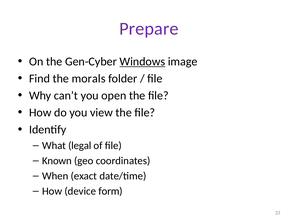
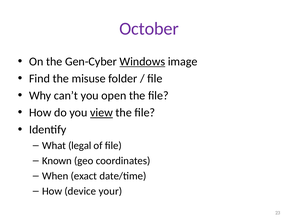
Prepare: Prepare -> October (149, 29)
morals: morals -> misuse (89, 79)
view underline: none -> present (101, 113)
form: form -> your (110, 191)
